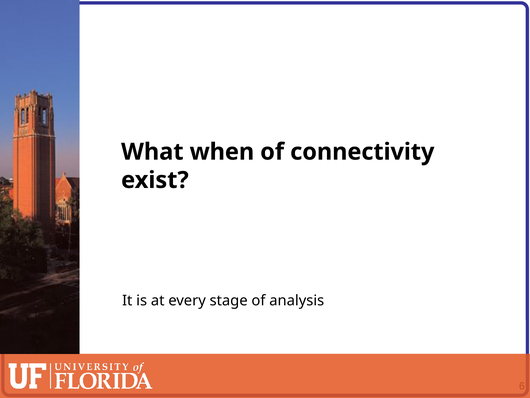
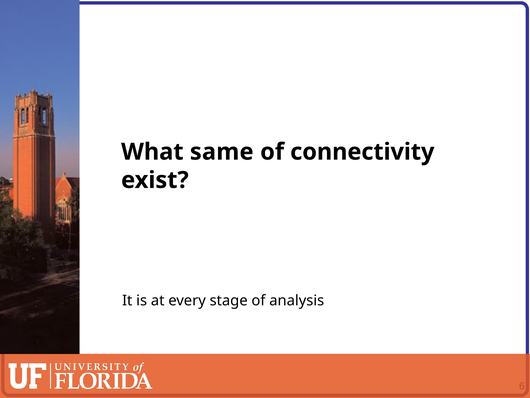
when: when -> same (222, 152)
